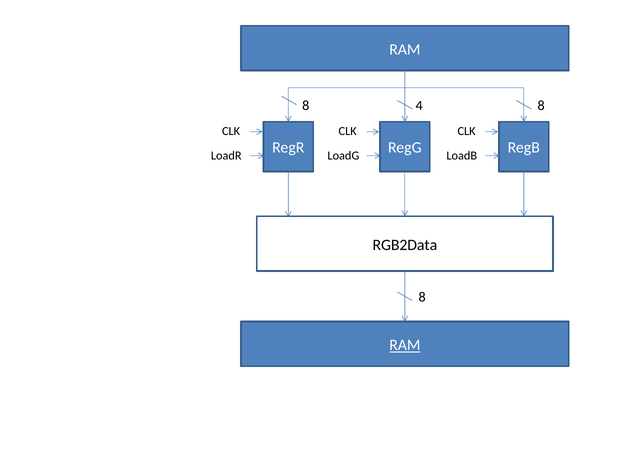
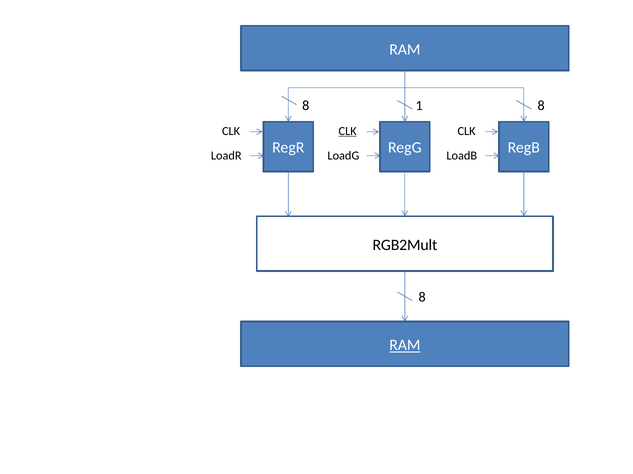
4: 4 -> 1 (419, 106)
CLK underline: none -> present (348, 131)
RGB2Data: RGB2Data -> RGB2Mult (405, 245)
